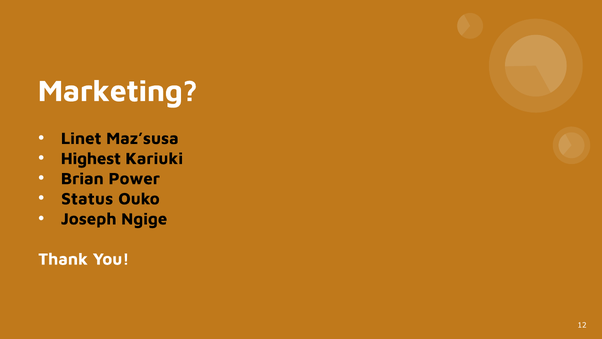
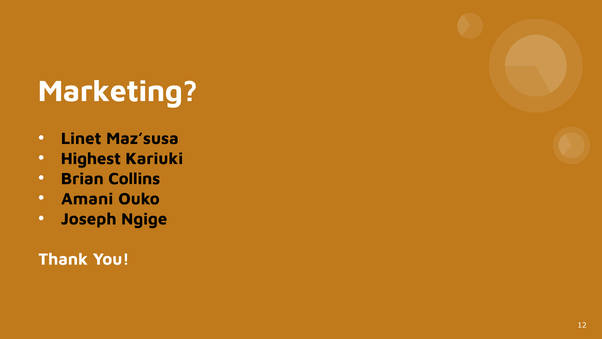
Power: Power -> Collins (134, 178)
Status: Status -> Amani (87, 199)
